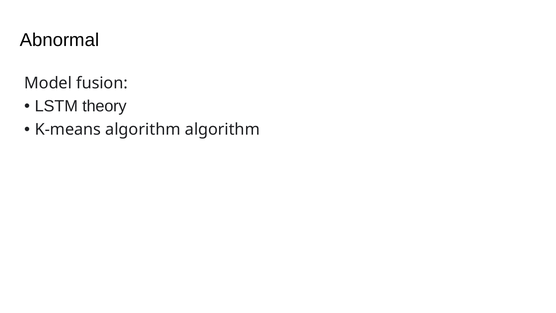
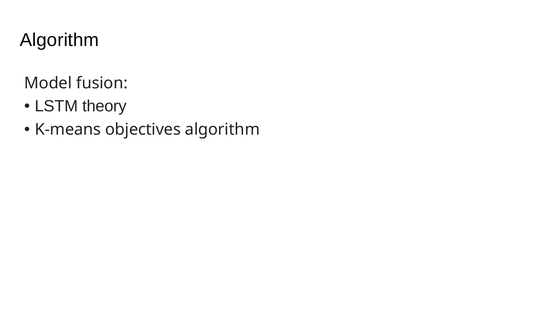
Abnormal: Abnormal -> Algorithm (59, 40)
K-means algorithm: algorithm -> objectives (143, 130)
